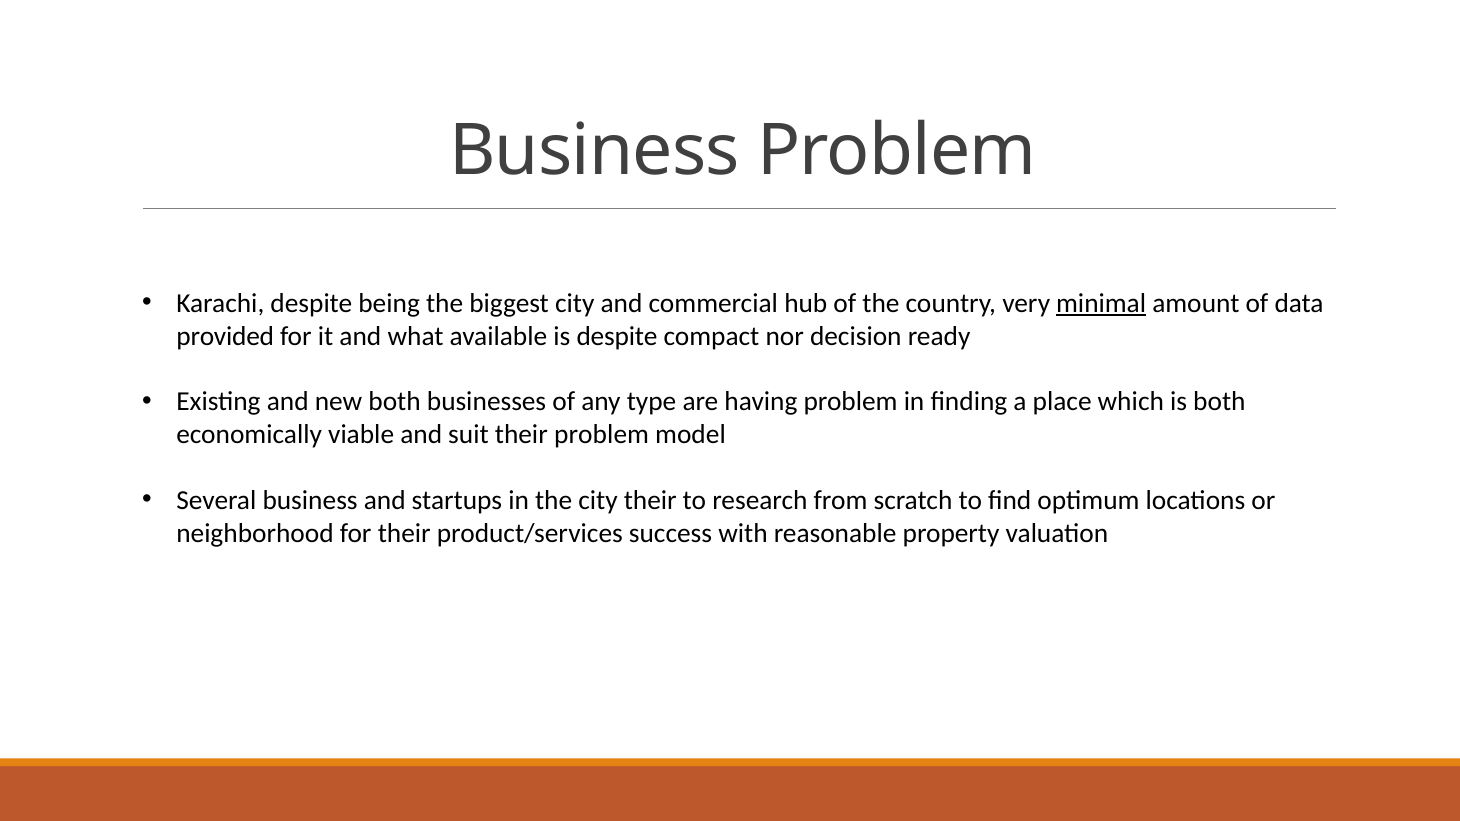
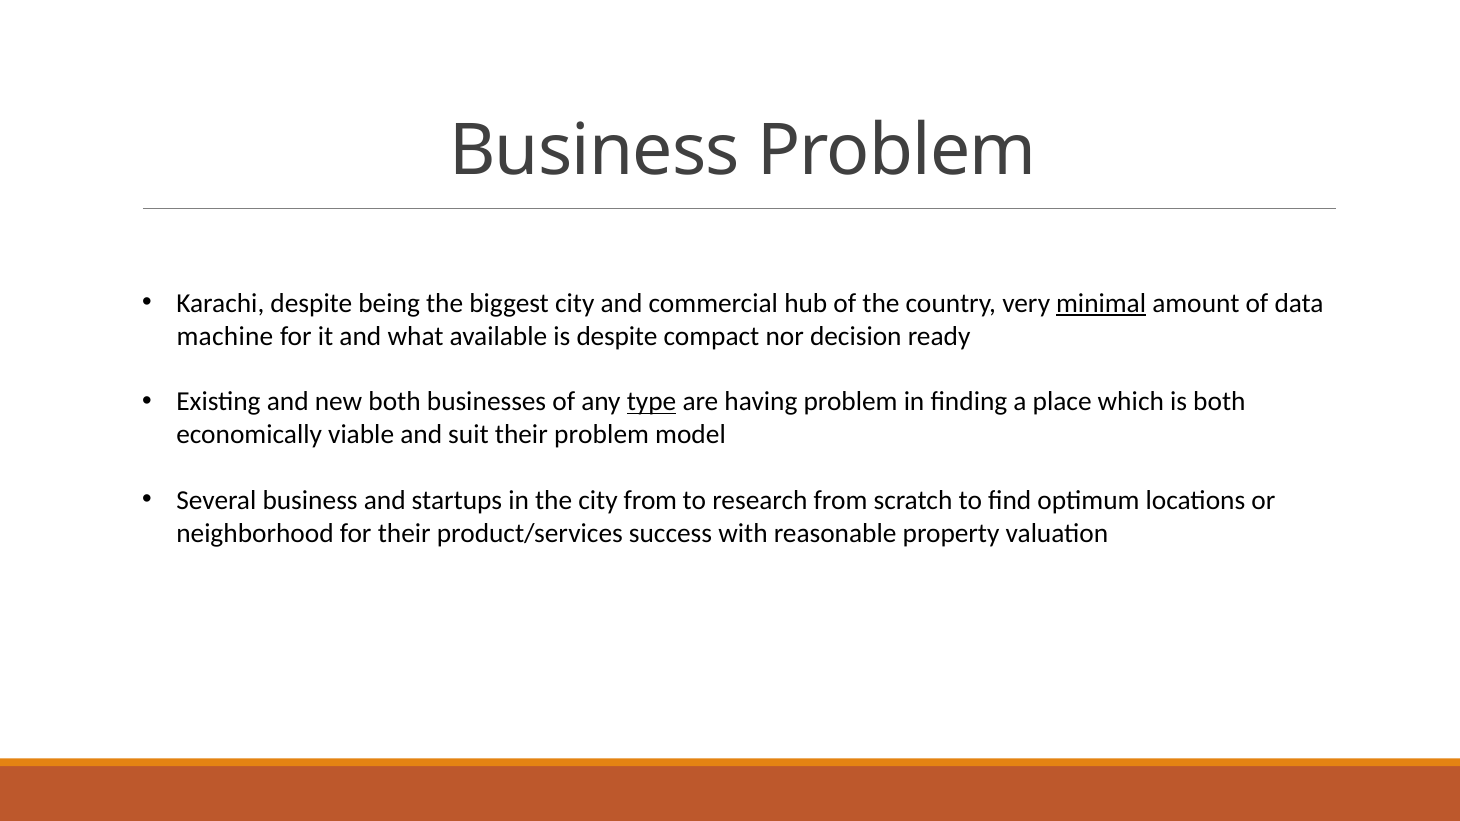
provided: provided -> machine (225, 336)
type underline: none -> present (652, 402)
city their: their -> from (650, 501)
